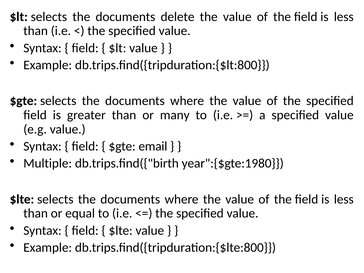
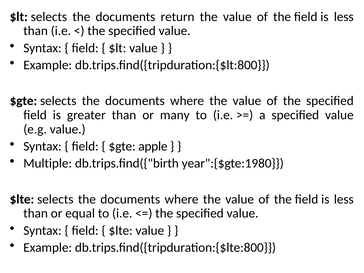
delete: delete -> return (178, 17)
email: email -> apple (153, 146)
